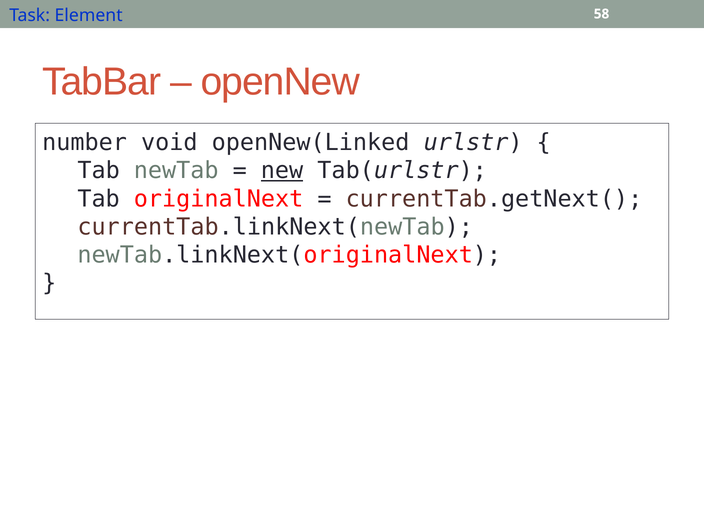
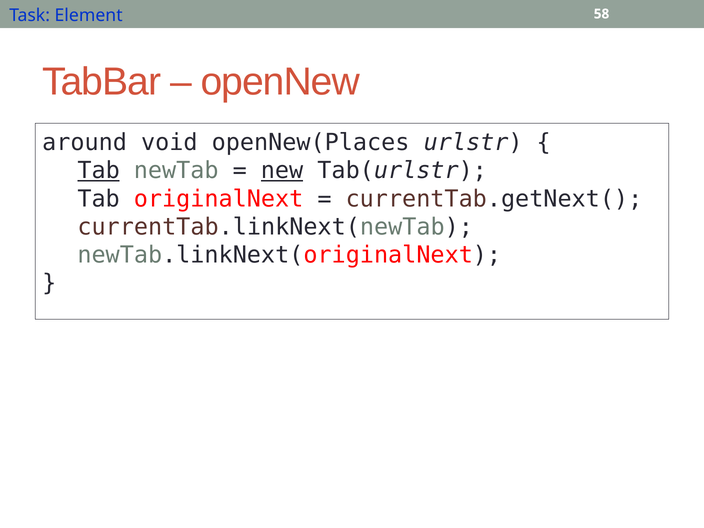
number: number -> around (85, 142)
openNew(Linked: openNew(Linked -> openNew(Places (311, 142)
Tab underline: none -> present (99, 171)
